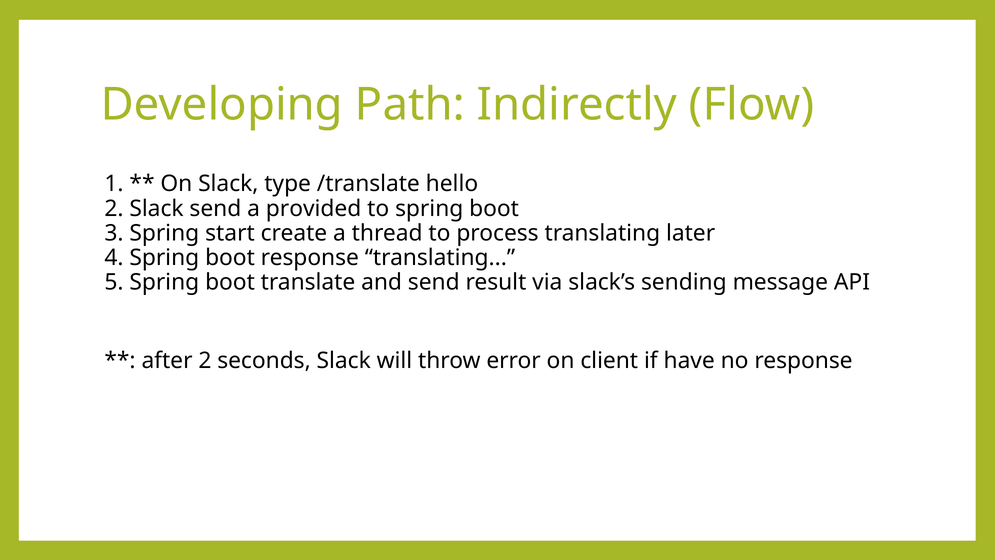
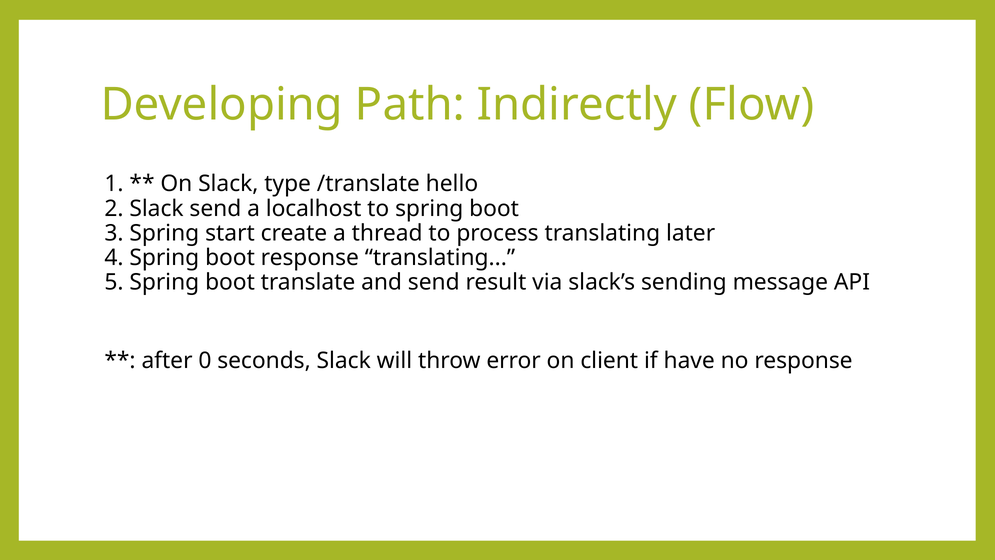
provided: provided -> localhost (314, 208)
after 2: 2 -> 0 (205, 361)
